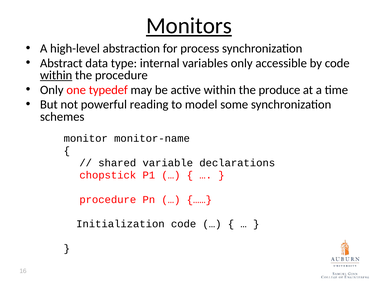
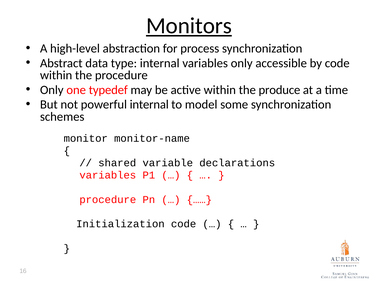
within underline: present -> none (56, 75)
powerful reading: reading -> internal (149, 104)
chopstick: chopstick -> variables (108, 175)
